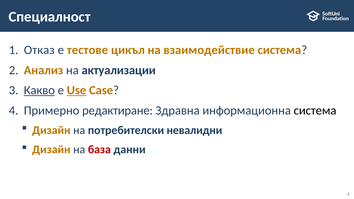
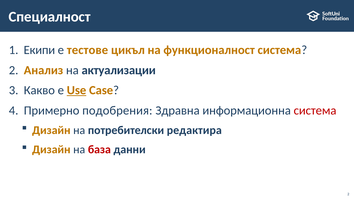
Отказ: Отказ -> Екипи (39, 50)
взаимодействие: взаимодействие -> функционалност (209, 50)
Какво underline: present -> none (39, 90)
редактиране: редактиране -> подобрения (117, 111)
система colour: black -> red (315, 111)
невалидни: невалидни -> редактира (194, 130)
